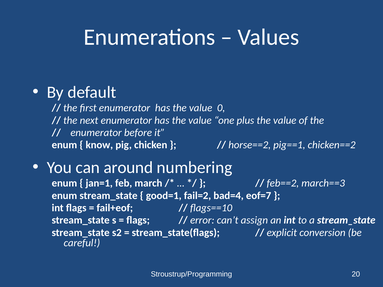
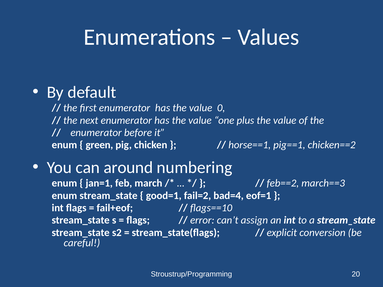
know: know -> green (99, 145)
horse==2: horse==2 -> horse==1 (250, 145)
eof=7: eof=7 -> eof=1 (259, 196)
